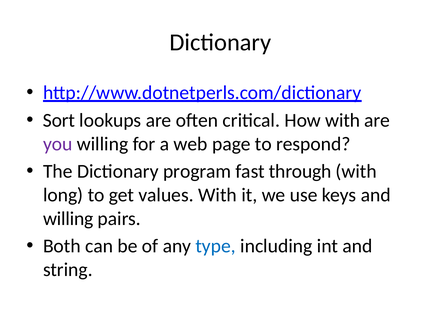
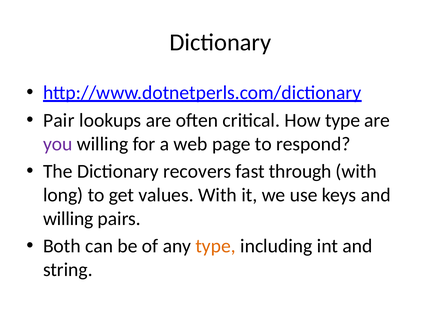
Sort: Sort -> Pair (59, 120)
How with: with -> type (343, 120)
program: program -> recovers (197, 171)
type colour: blue -> orange (216, 246)
